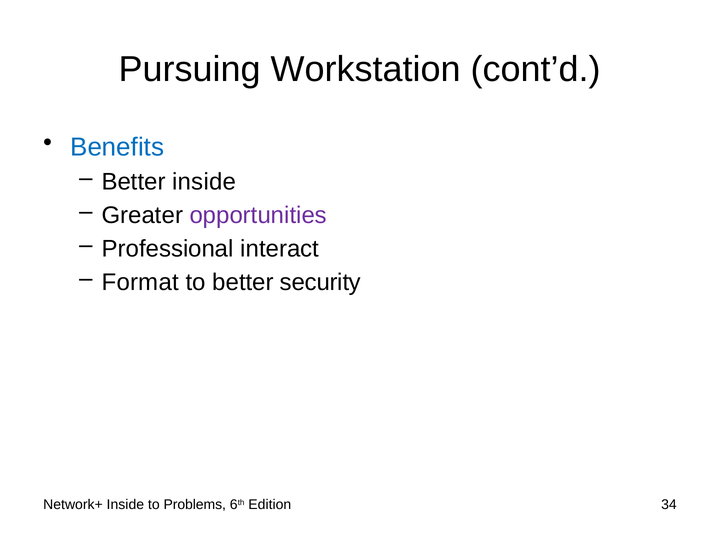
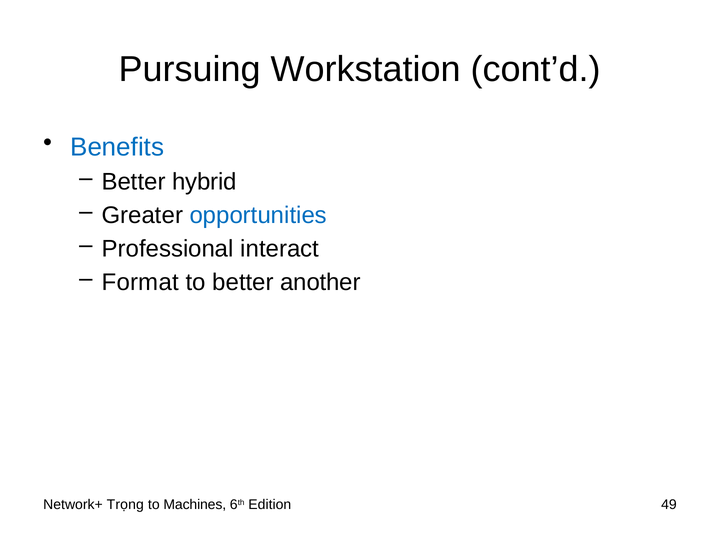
Better inside: inside -> hybrid (204, 182)
opportunities colour: purple -> blue (258, 215)
security: security -> another (320, 282)
Network+ Inside: Inside -> Trọng (125, 505)
Problems: Problems -> Machines (195, 505)
34: 34 -> 49 (669, 505)
